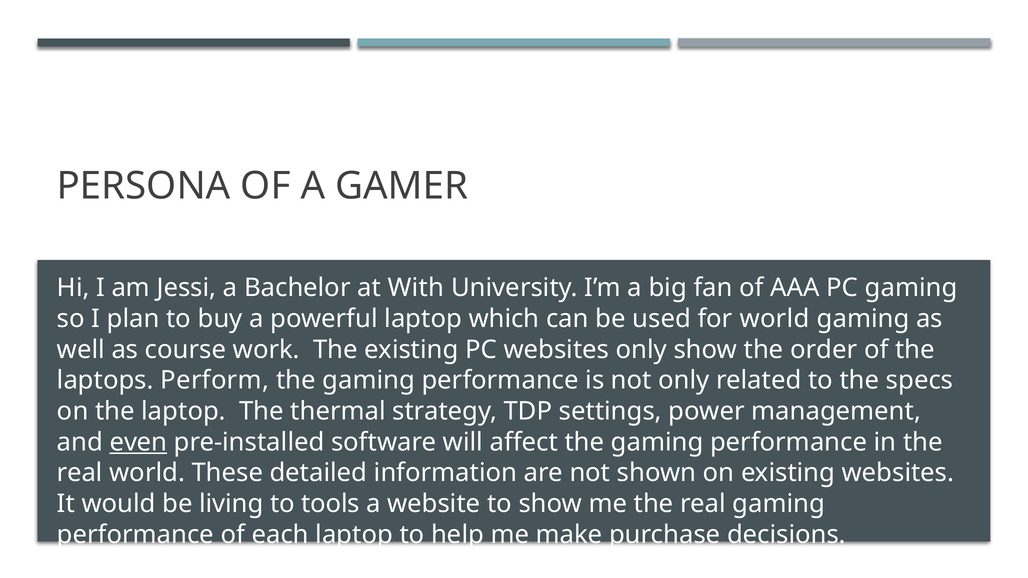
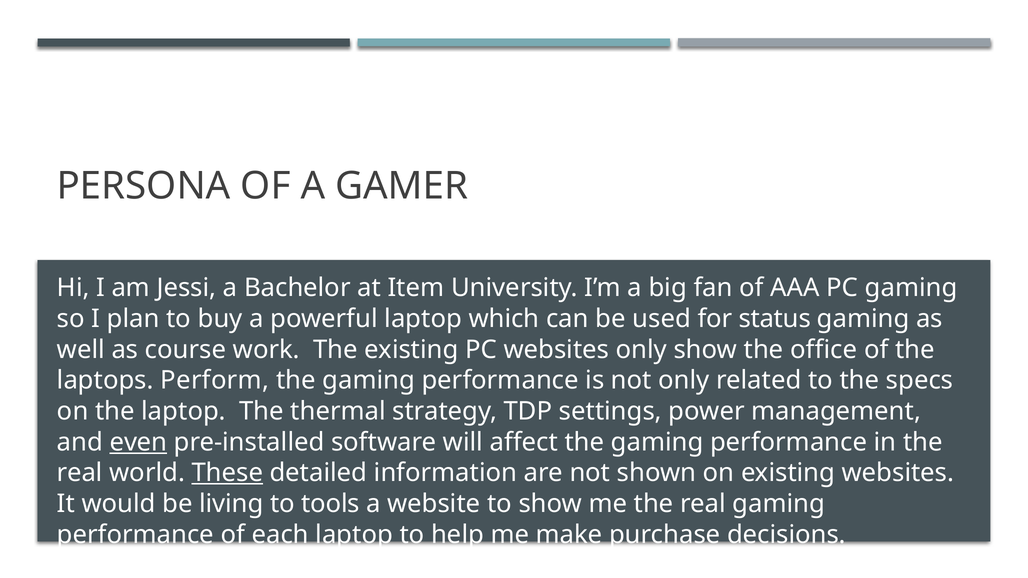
With: With -> Item (416, 288)
for world: world -> status (775, 319)
order: order -> office (824, 350)
These underline: none -> present (227, 473)
